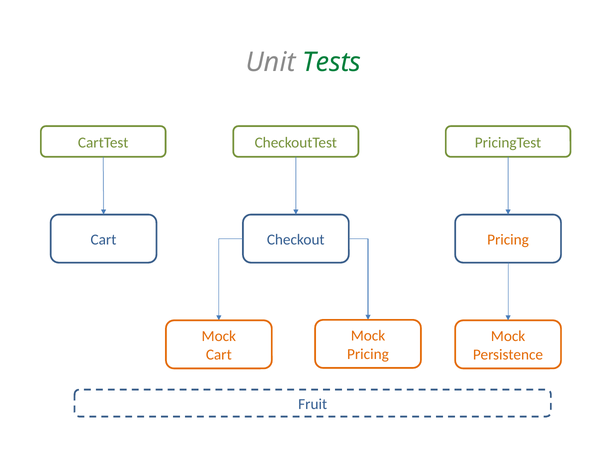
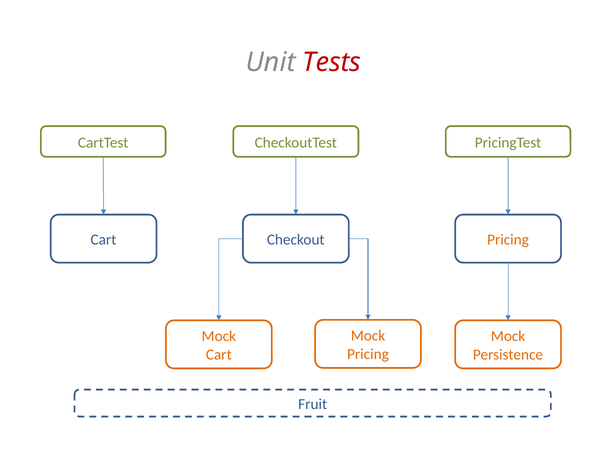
Tests colour: green -> red (332, 62)
